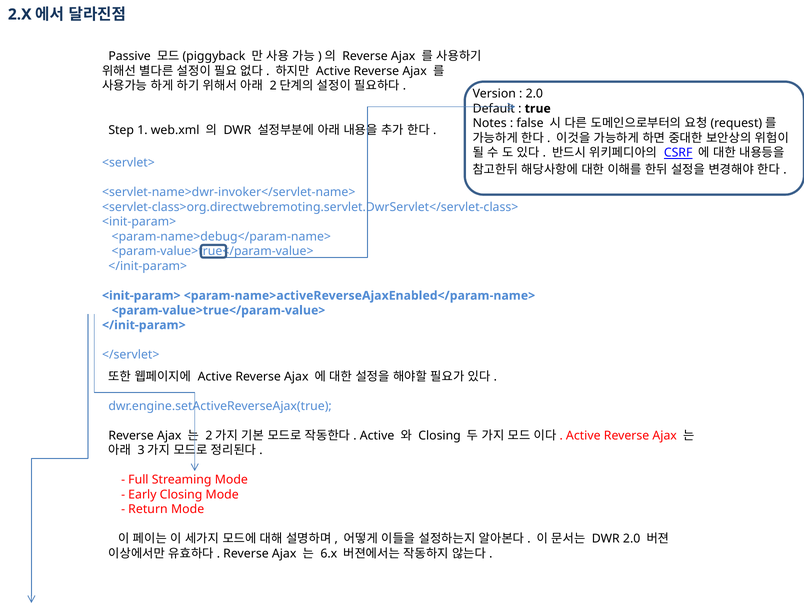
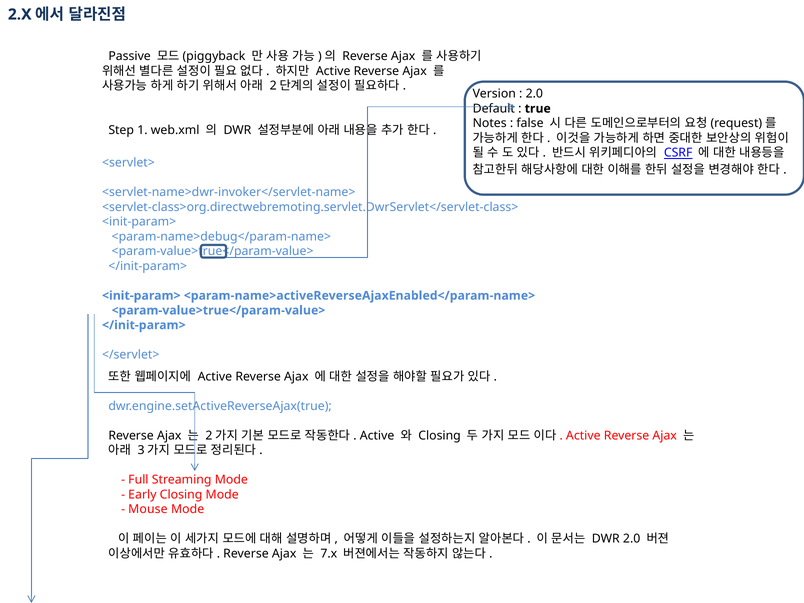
Return: Return -> Mouse (148, 509)
6.x: 6.x -> 7.x (329, 553)
